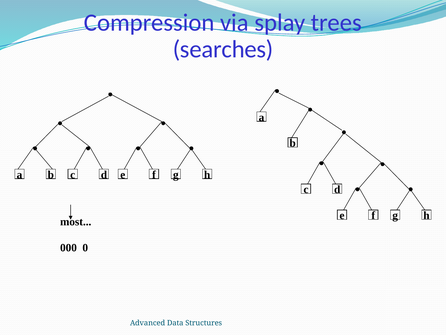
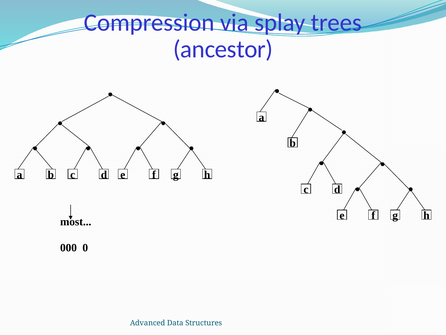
searches: searches -> ancestor (223, 49)
